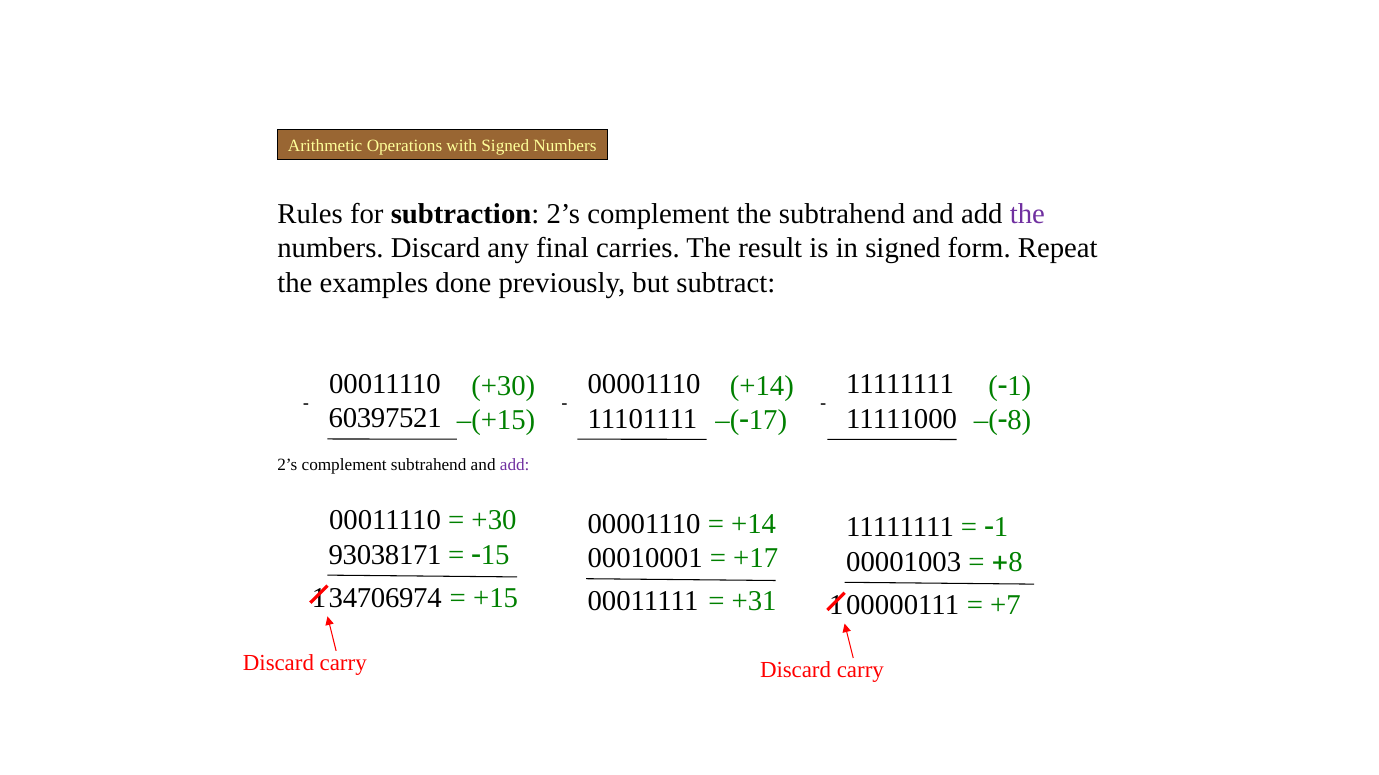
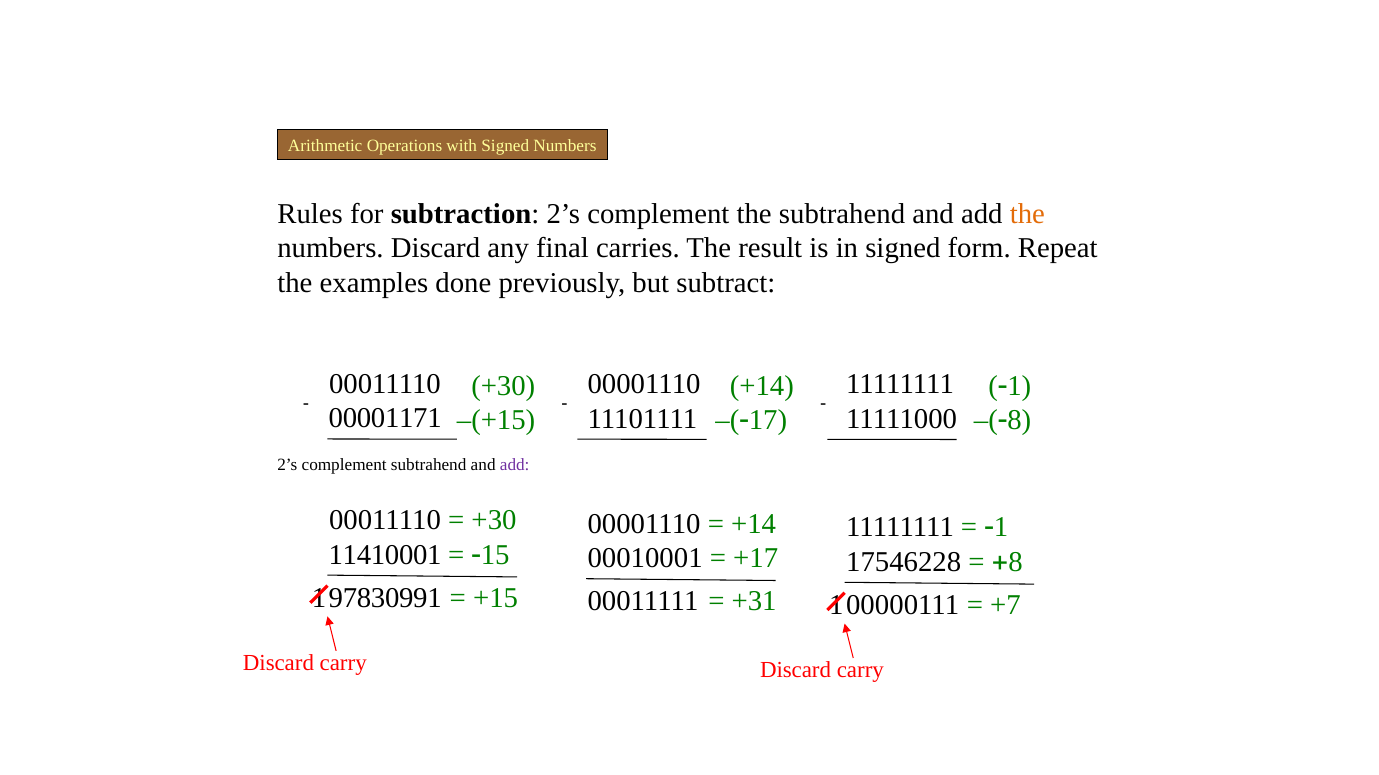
the colour: purple -> orange (1027, 214)
60397521: 60397521 -> 00001171 (385, 419)
93038171: 93038171 -> 11410001 (385, 555)
00001003: 00001003 -> 17546228 (904, 562)
34706974: 34706974 -> 97830991 (385, 598)
